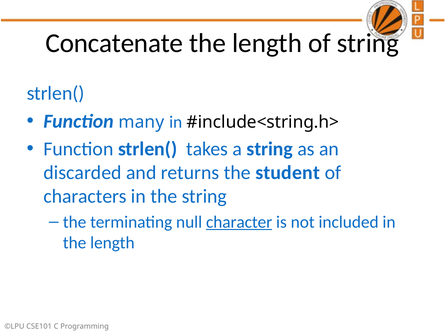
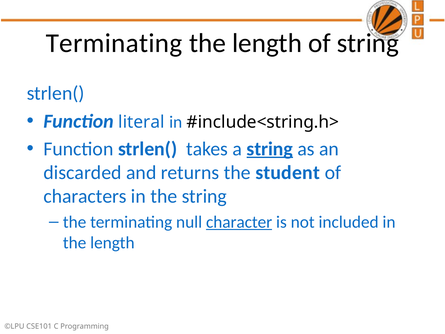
Concatenate: Concatenate -> Terminating (114, 43)
many: many -> literal (141, 122)
string underline: none -> present (270, 149)
